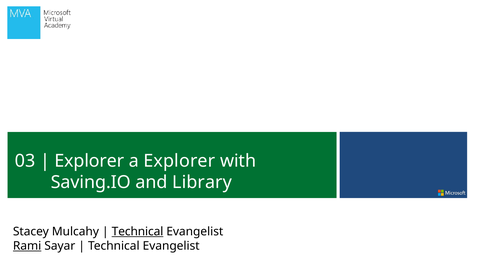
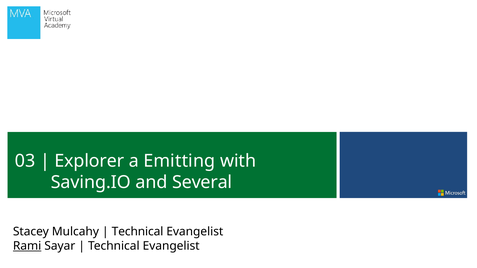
a Explorer: Explorer -> Emitting (179, 161)
Library: Library -> Several (202, 182)
Technical underline: present -> none (138, 232)
